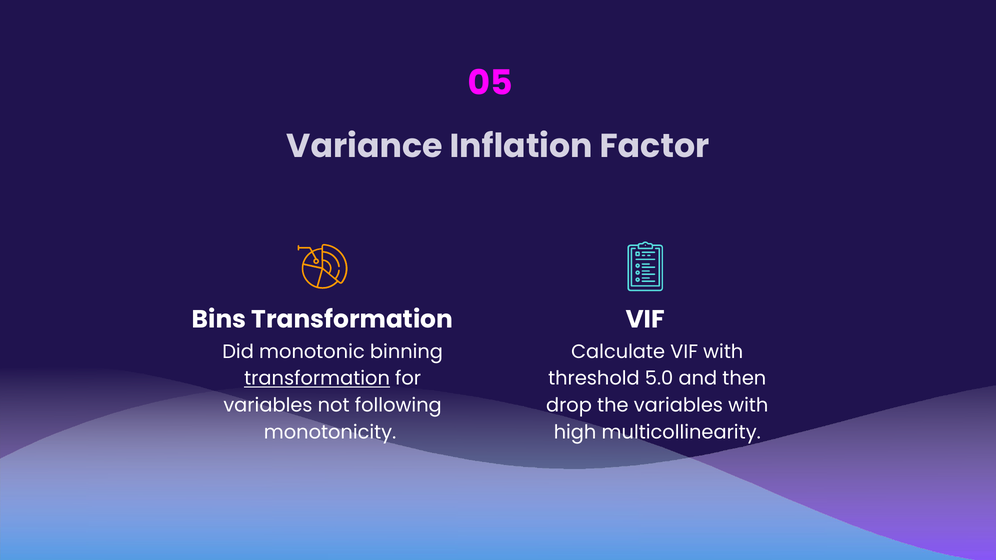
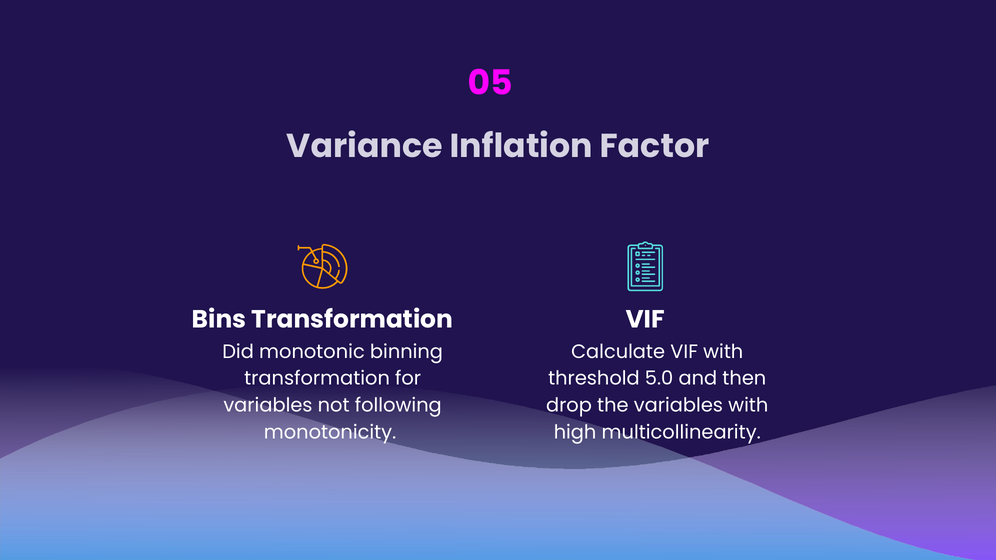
transformation underline: present -> none (317, 379)
